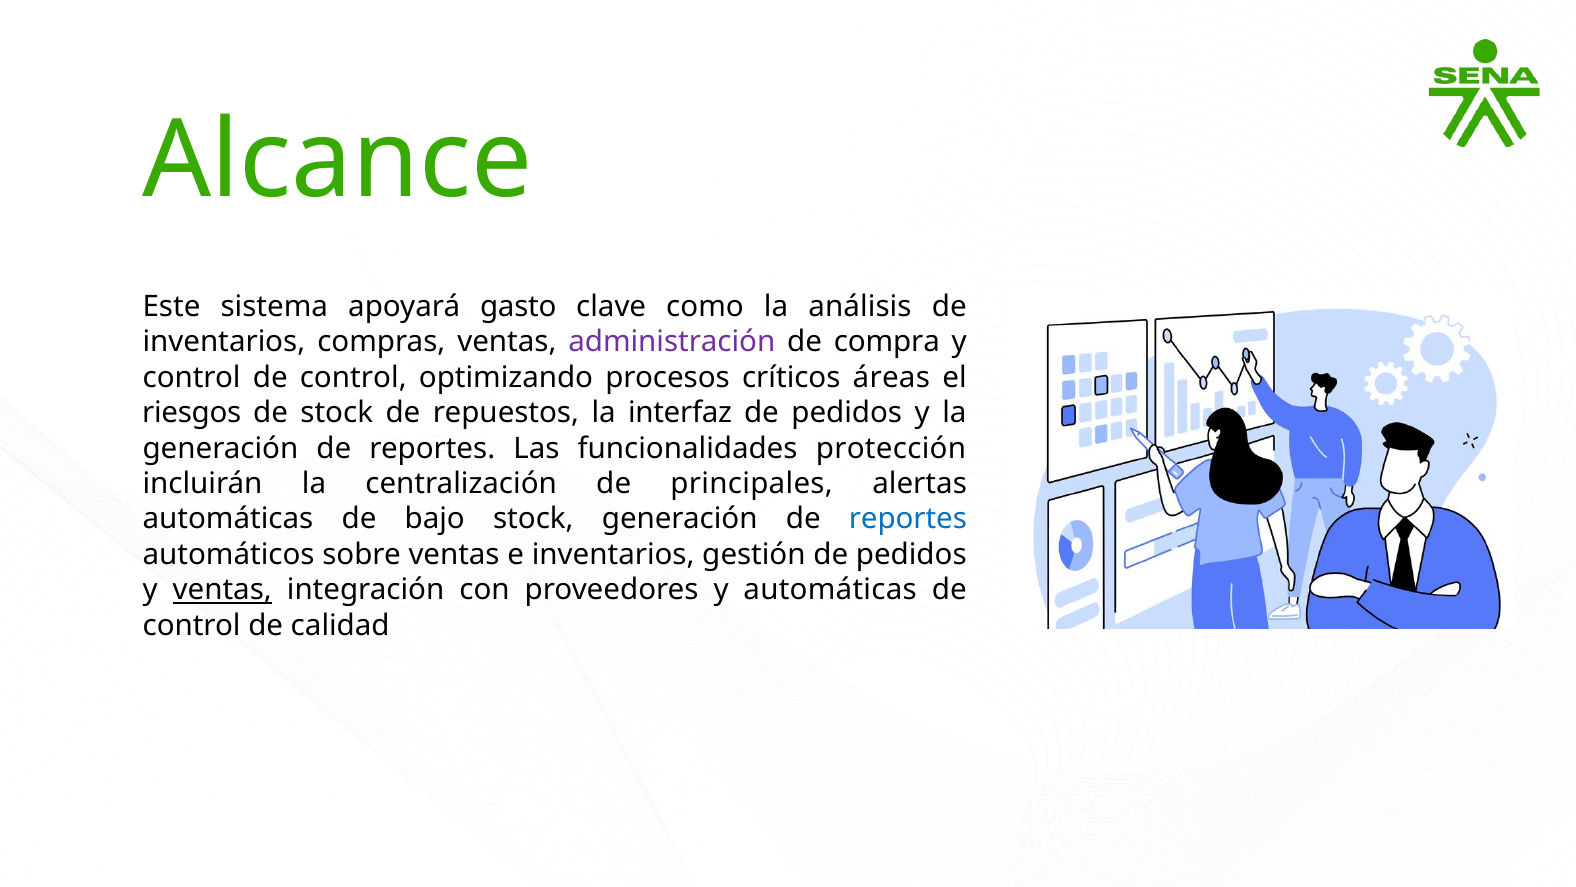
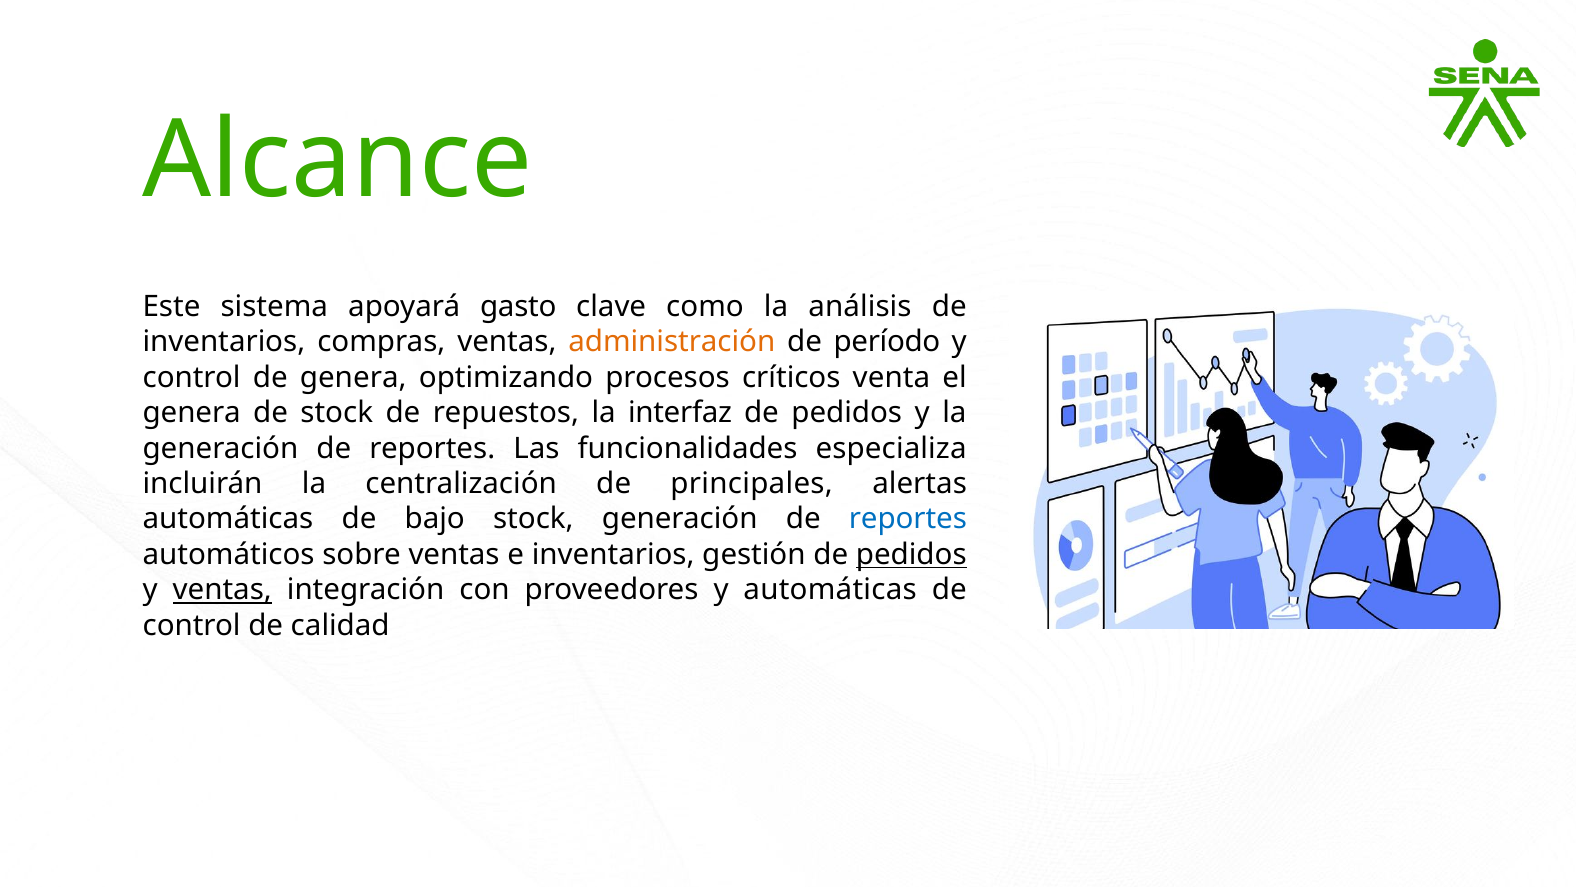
administración colour: purple -> orange (672, 342)
compra: compra -> período (887, 342)
control de control: control -> genera (353, 377)
áreas: áreas -> venta (891, 377)
riesgos: riesgos -> genera (192, 413)
protección: protección -> especializa (891, 448)
pedidos underline: none -> present (911, 554)
